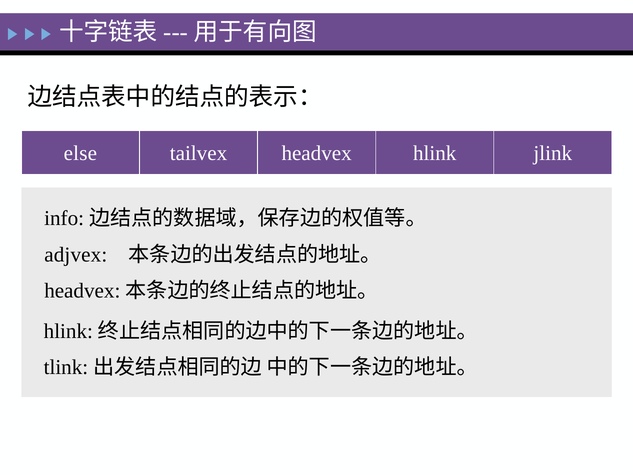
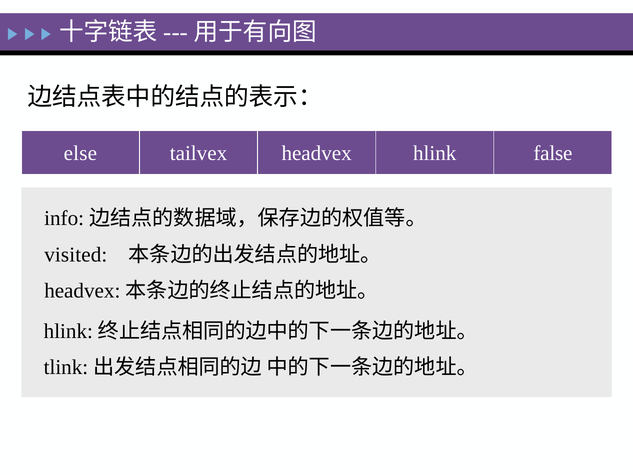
jlink: jlink -> false (553, 153)
adjvex: adjvex -> visited (76, 255)
